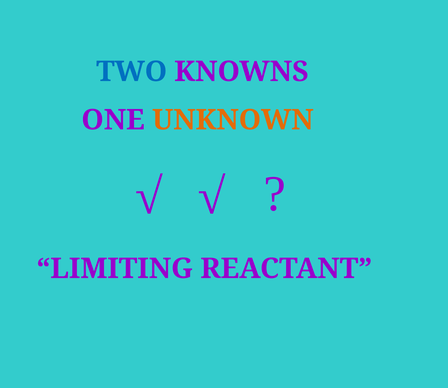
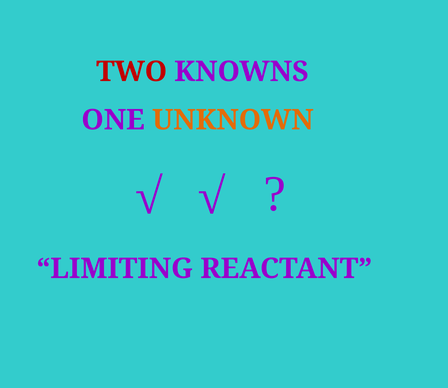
TWO colour: blue -> red (132, 72)
